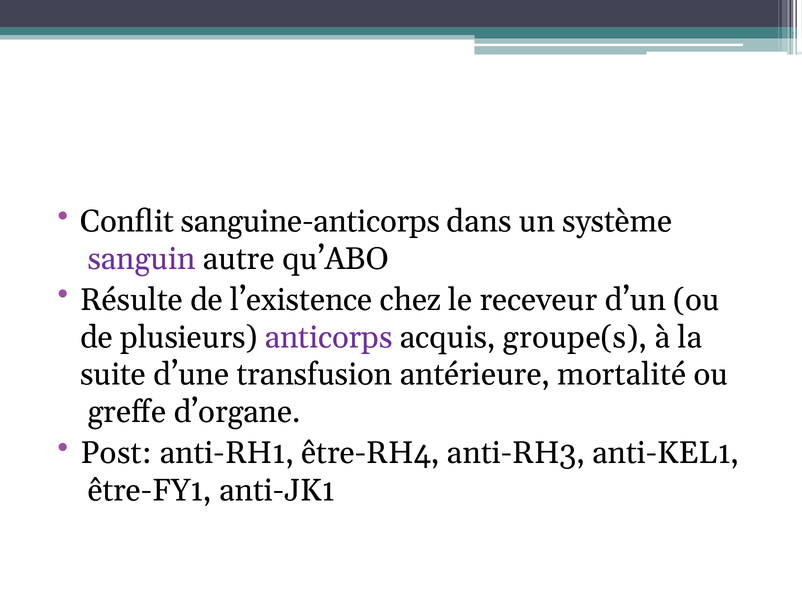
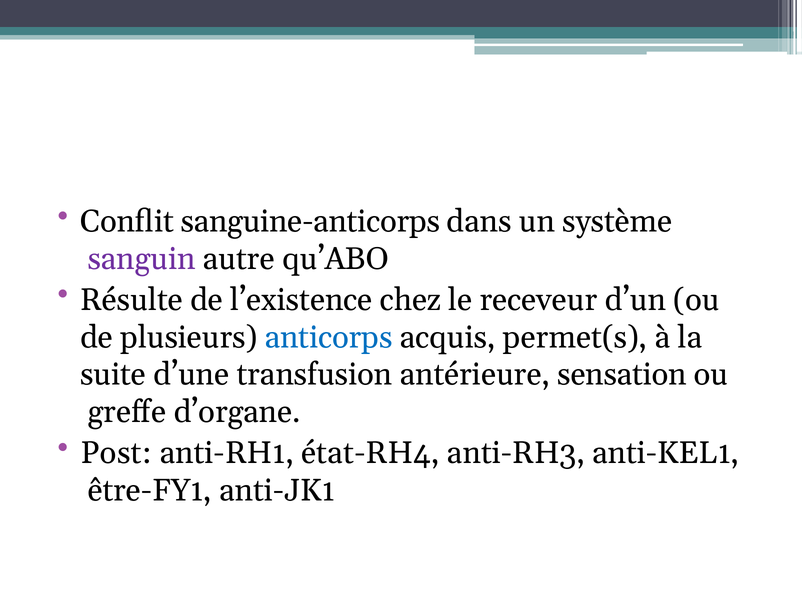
anticorps colour: purple -> blue (329, 337)
groupe(s: groupe(s -> permet(s (575, 337)
mortalité: mortalité -> sensation (622, 374)
être-RH4: être-RH4 -> état-RH4 (370, 453)
